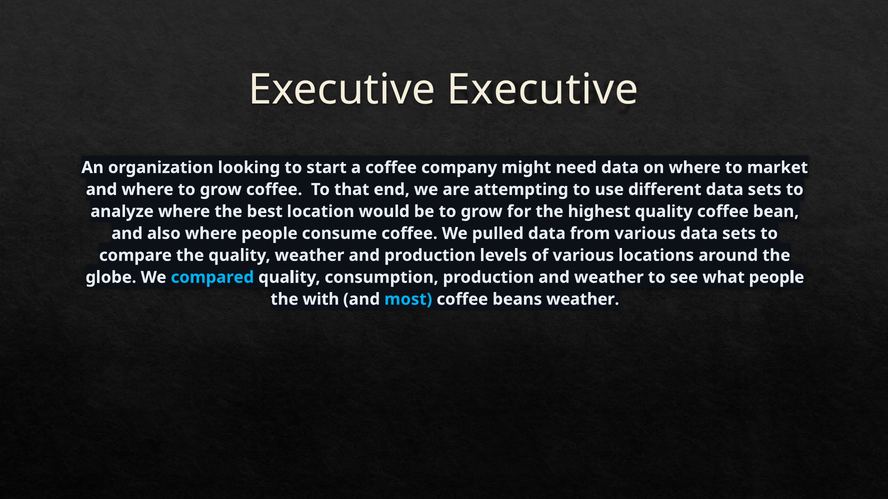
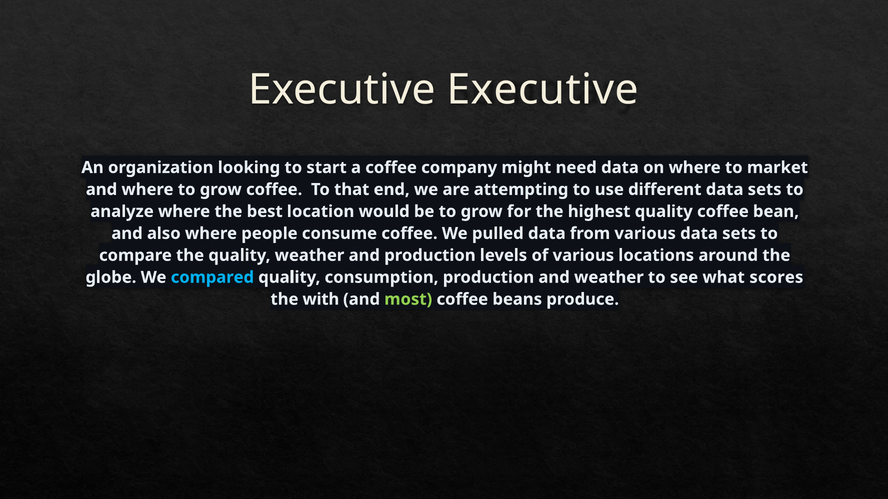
what people: people -> scores (776, 278)
most colour: light blue -> light green (408, 300)
beans weather: weather -> produce (583, 300)
